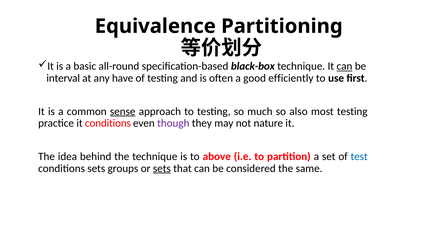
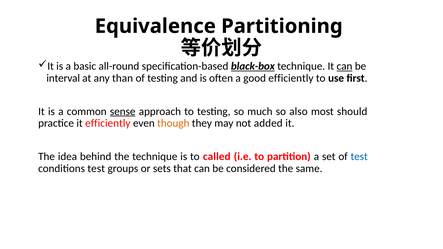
black-box underline: none -> present (253, 66)
have: have -> than (123, 78)
most testing: testing -> should (352, 111)
it conditions: conditions -> efficiently (108, 123)
though colour: purple -> orange (173, 123)
nature: nature -> added (268, 123)
above: above -> called (217, 157)
conditions sets: sets -> test (96, 169)
sets underline: present -> none (162, 169)
